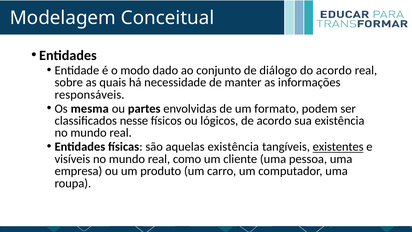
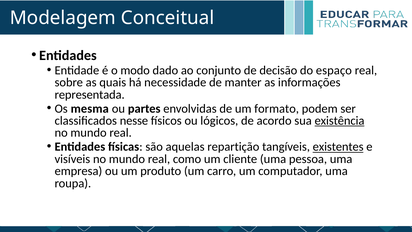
diálogo: diálogo -> decisão (278, 70)
do acordo: acordo -> espaço (334, 70)
responsáveis: responsáveis -> representada (90, 94)
existência underline: none -> present (340, 121)
aquelas existência: existência -> repartição (233, 147)
